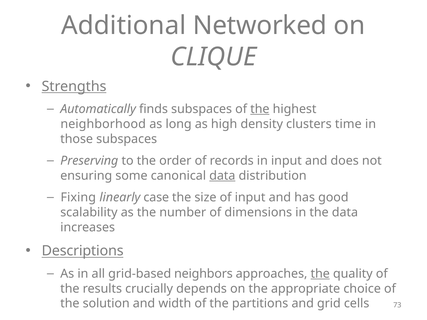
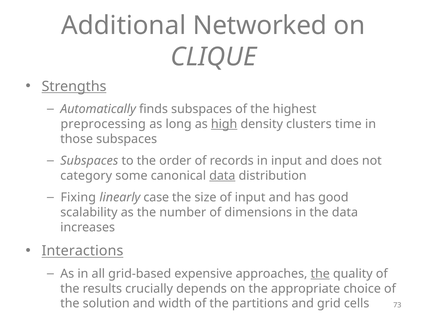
the underline: present -> none (260, 109)
neighborhood: neighborhood -> preprocessing (103, 124)
high underline: none -> present (224, 124)
Preserving: Preserving -> Subspaces (89, 161)
ensuring: ensuring -> category (86, 176)
Descriptions: Descriptions -> Interactions (82, 251)
neighbors: neighbors -> expensive (203, 274)
